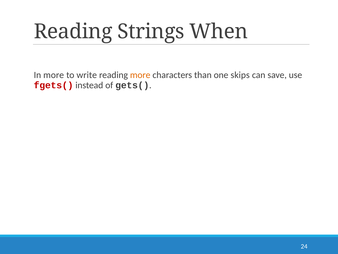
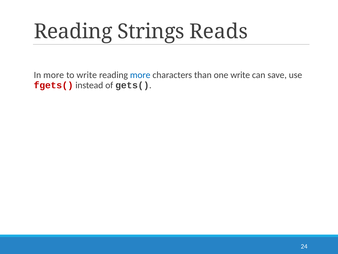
When: When -> Reads (219, 31)
more colour: orange -> blue (140, 75)
one skips: skips -> write (240, 75)
